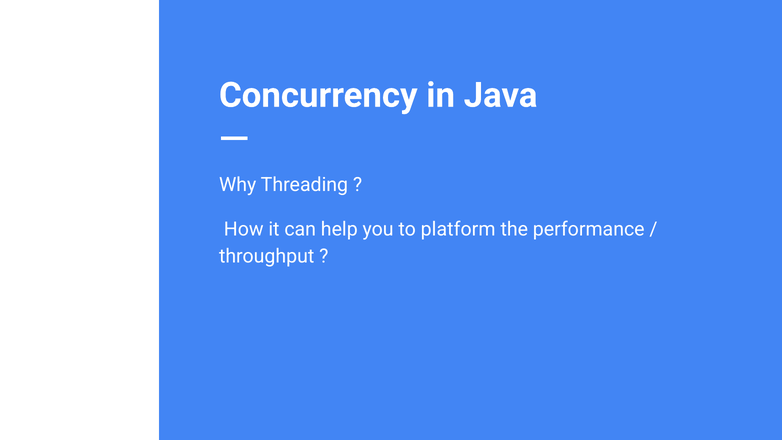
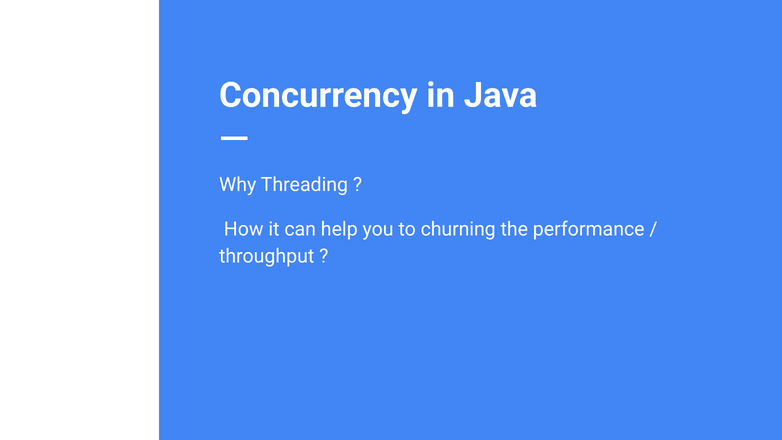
platform: platform -> churning (458, 229)
